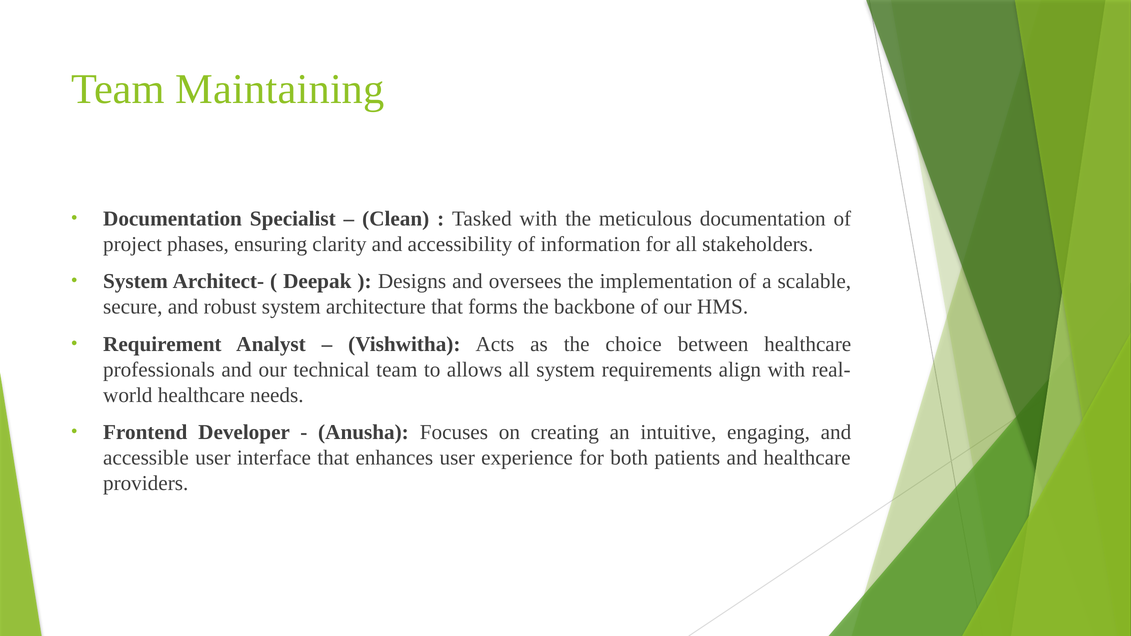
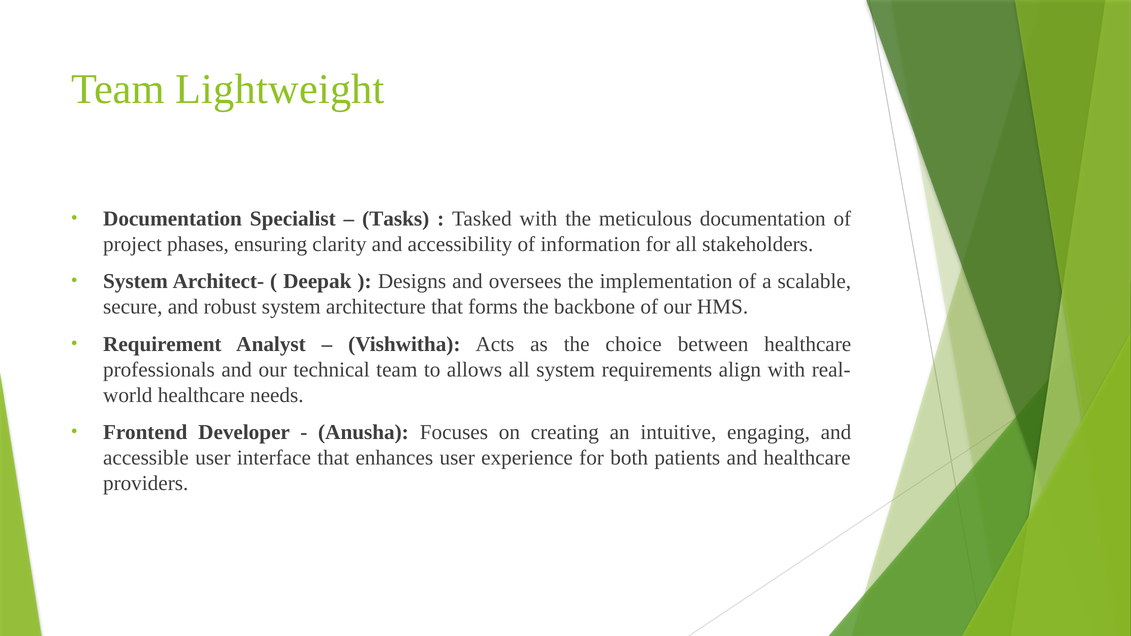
Maintaining: Maintaining -> Lightweight (280, 89)
Clean: Clean -> Tasks (396, 219)
